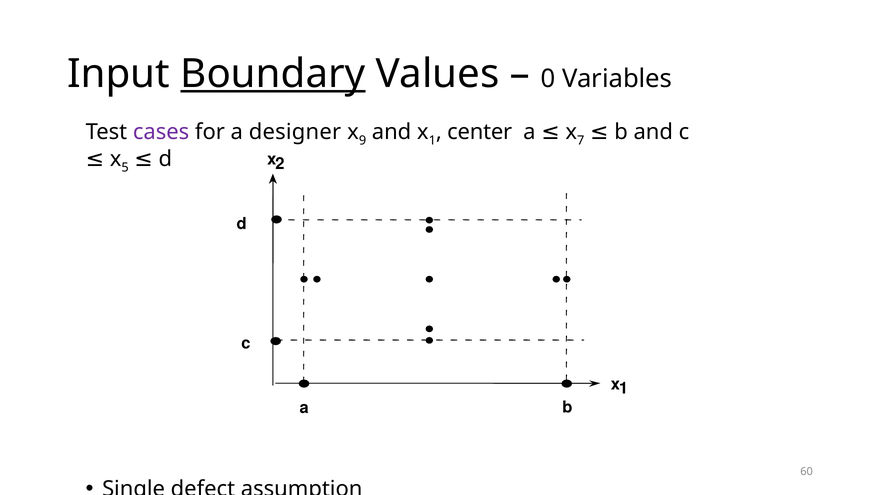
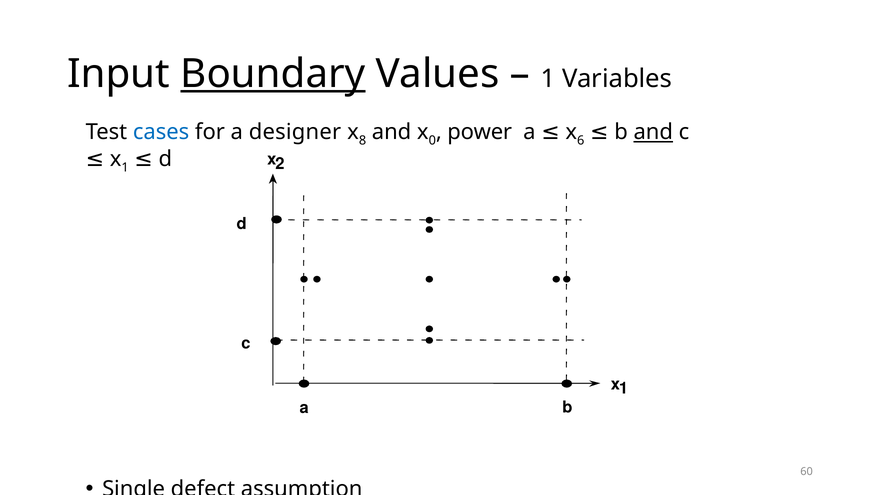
0: 0 -> 1 (548, 79)
7: 7 -> 6 (581, 141)
and underline: none -> present (653, 132)
cases colour: purple -> blue (161, 132)
9: 9 -> 8 (363, 141)
and x 1: 1 -> 0 (432, 141)
center: center -> power (480, 132)
5: 5 -> 1 (125, 168)
